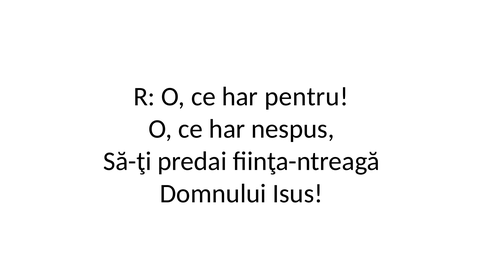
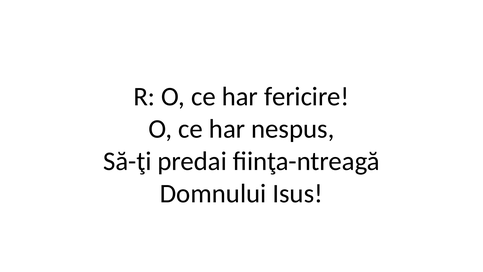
pentru: pentru -> fericire (307, 97)
